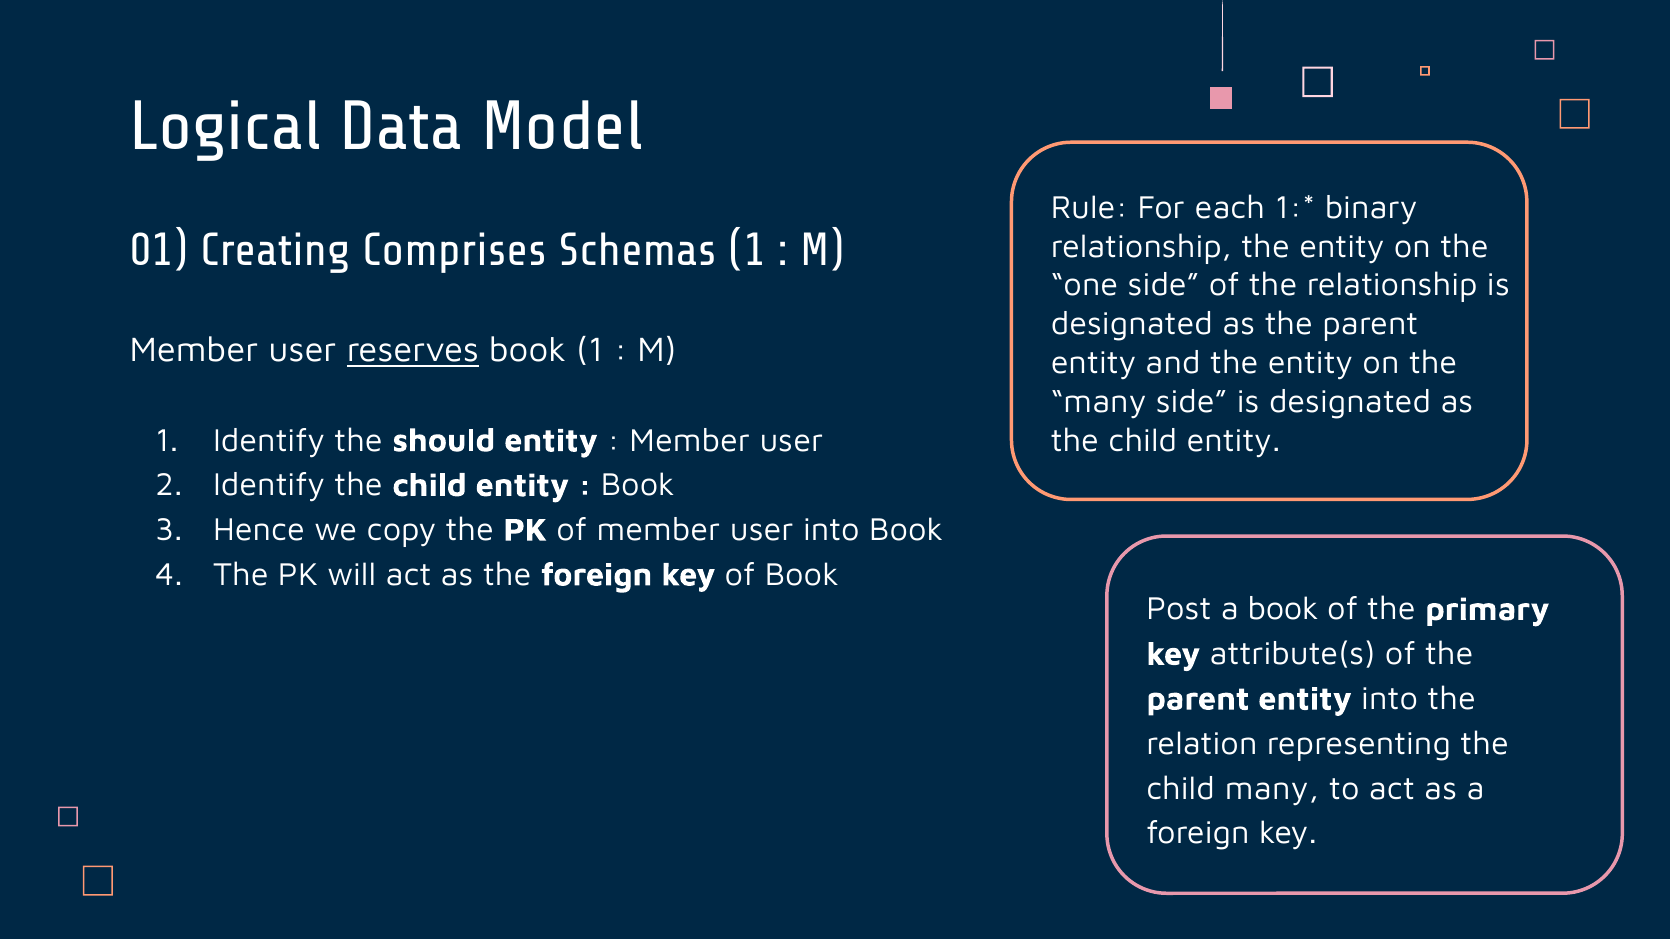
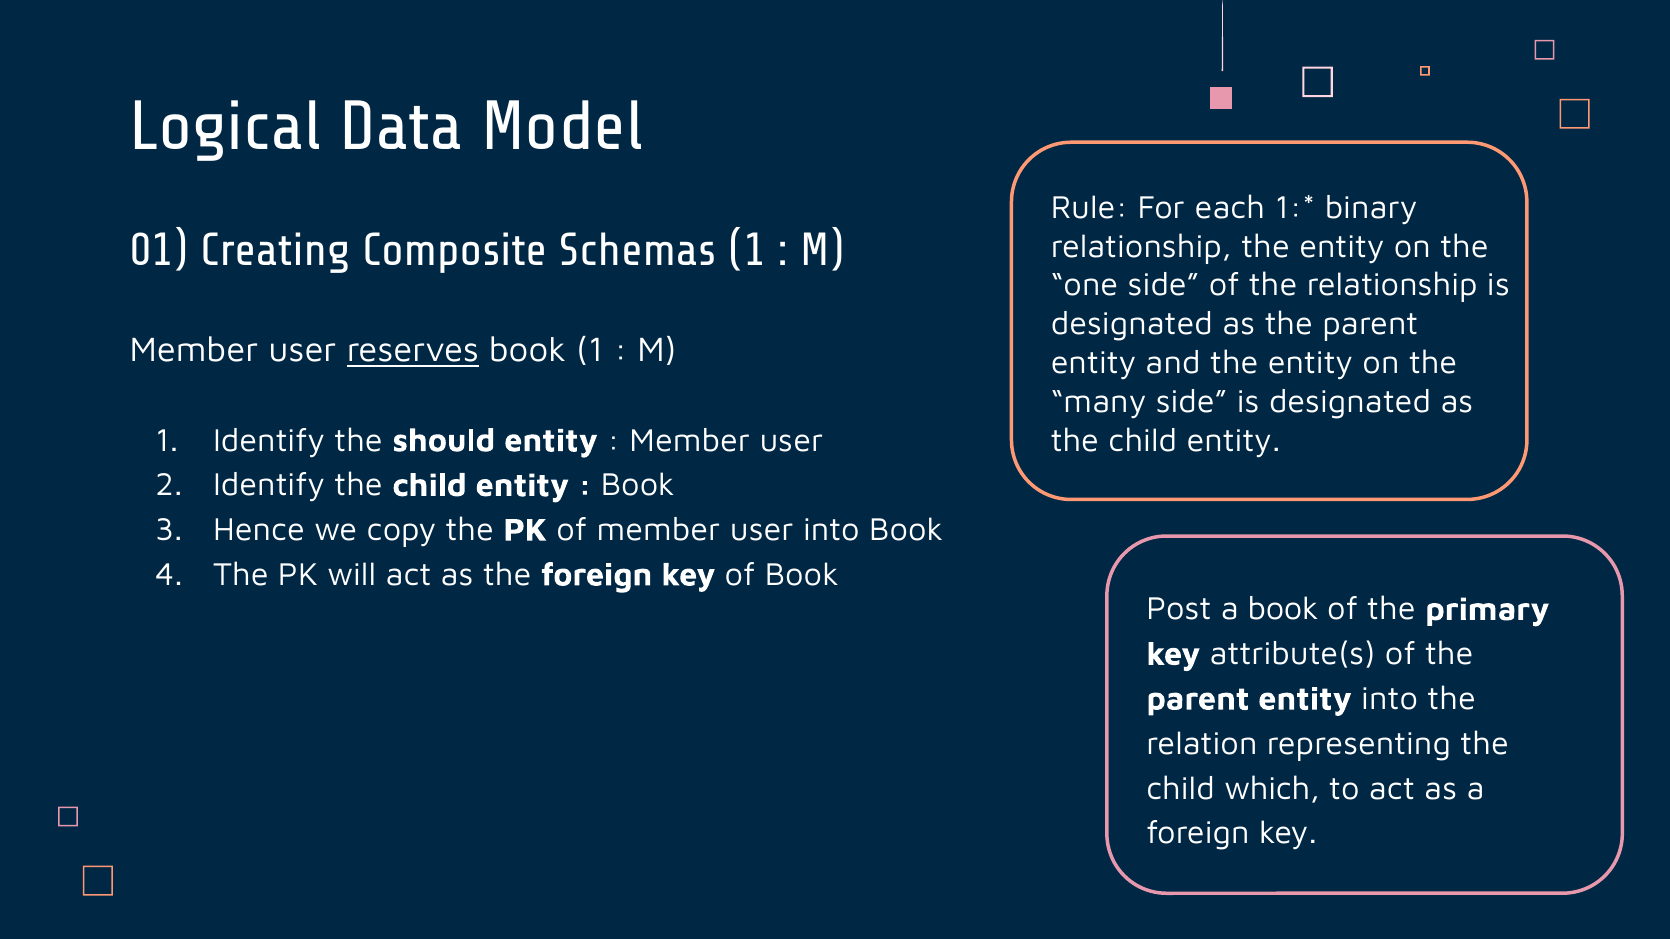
Comprises: Comprises -> Composite (455, 250)
child many: many -> which (1272, 789)
